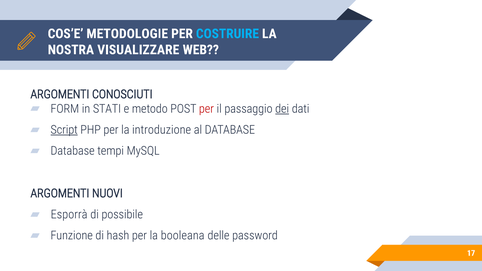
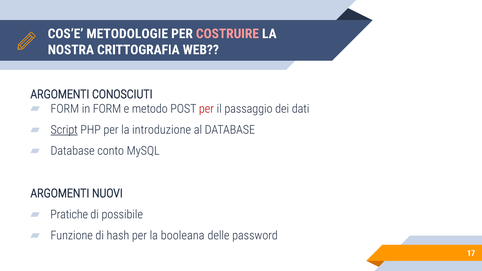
COSTRUIRE colour: light blue -> pink (227, 34)
VISUALIZZARE: VISUALIZZARE -> CRITTOGRAFIA (138, 50)
in STATI: STATI -> FORM (107, 109)
dei underline: present -> none (282, 109)
tempi: tempi -> conto (111, 151)
Esporrà: Esporrà -> Pratiche (69, 215)
